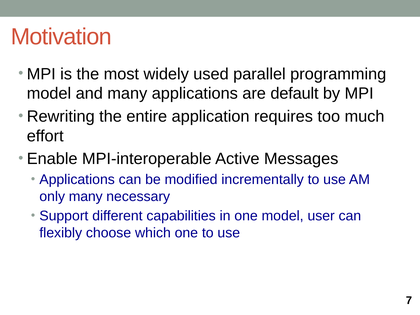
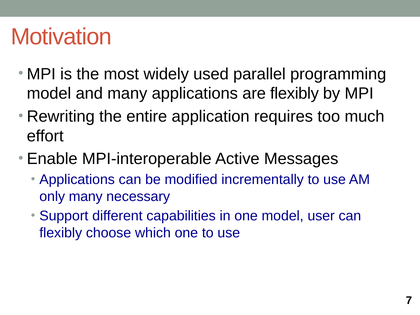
are default: default -> flexibly (294, 94)
